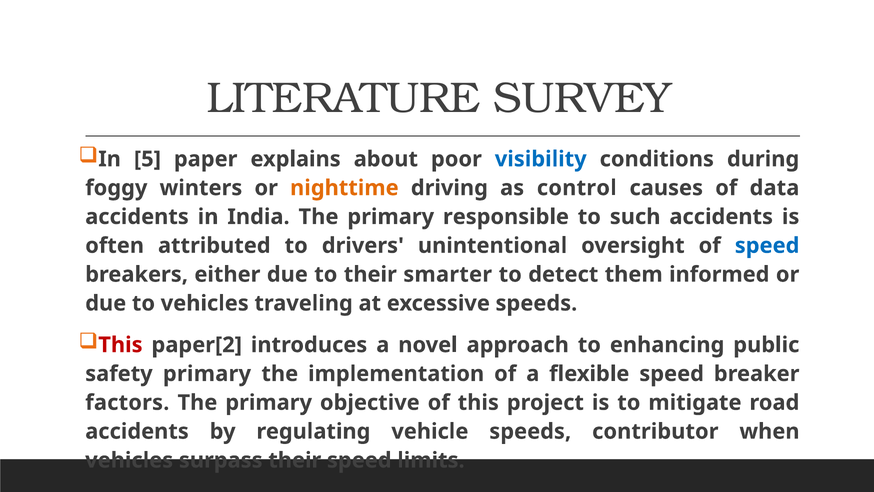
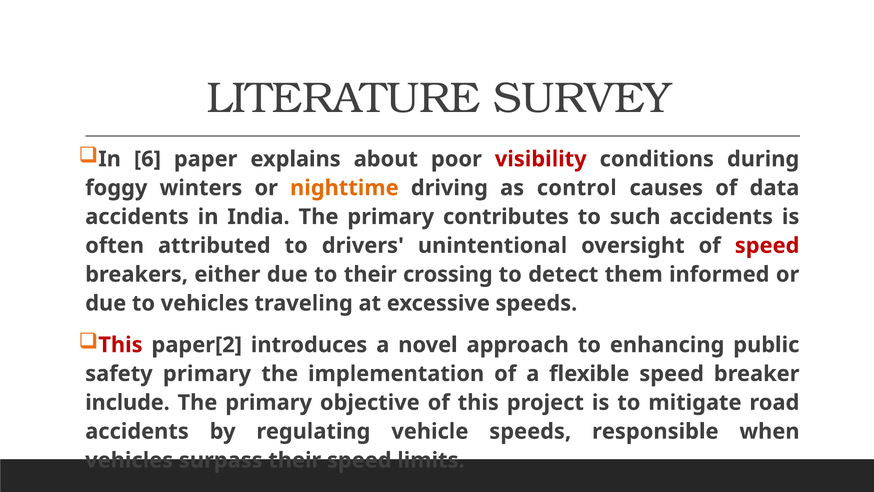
5: 5 -> 6 (147, 159)
visibility colour: blue -> red (541, 159)
responsible: responsible -> contributes (506, 217)
speed colour: blue -> red (767, 245)
smarter: smarter -> crossing (448, 274)
factors: factors -> include (127, 402)
contributor: contributor -> responsible (655, 431)
